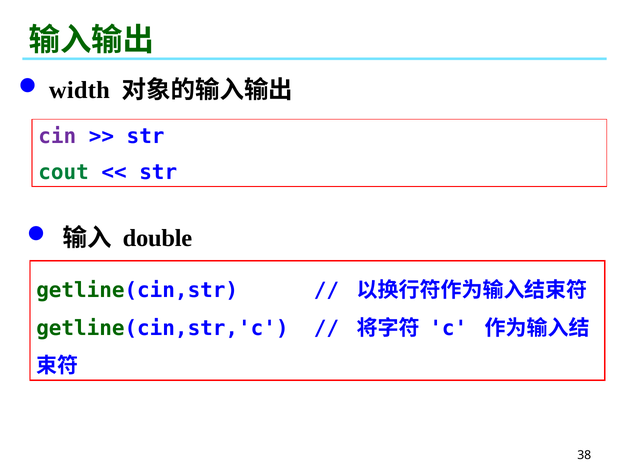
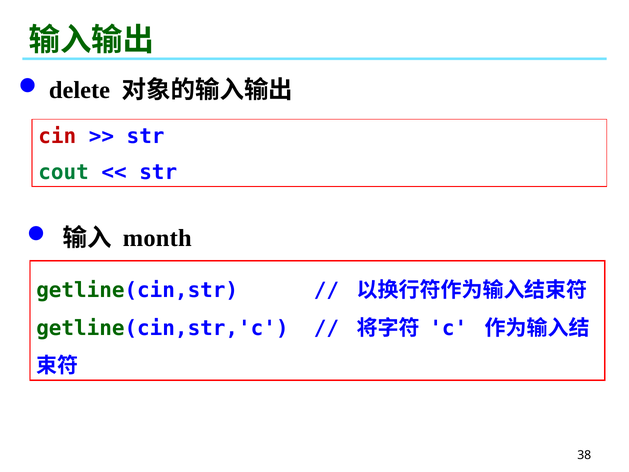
width: width -> delete (79, 90)
cin colour: purple -> red (57, 136)
double: double -> month (157, 238)
